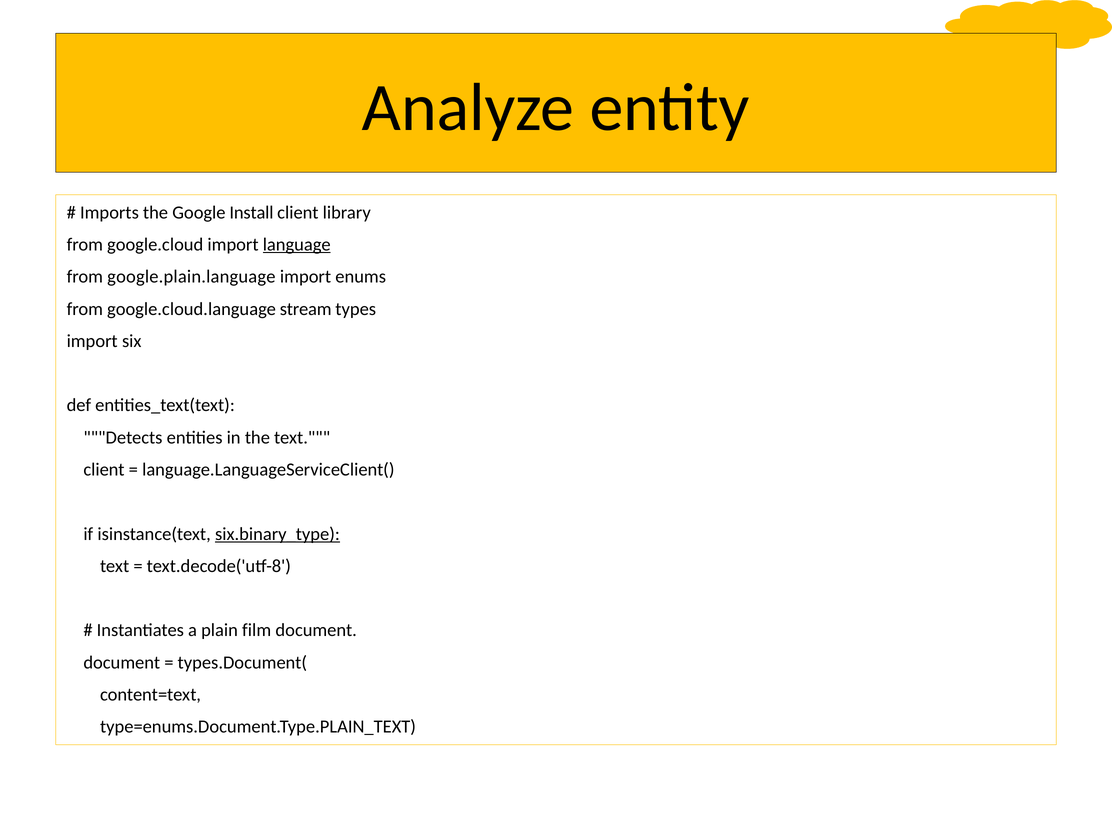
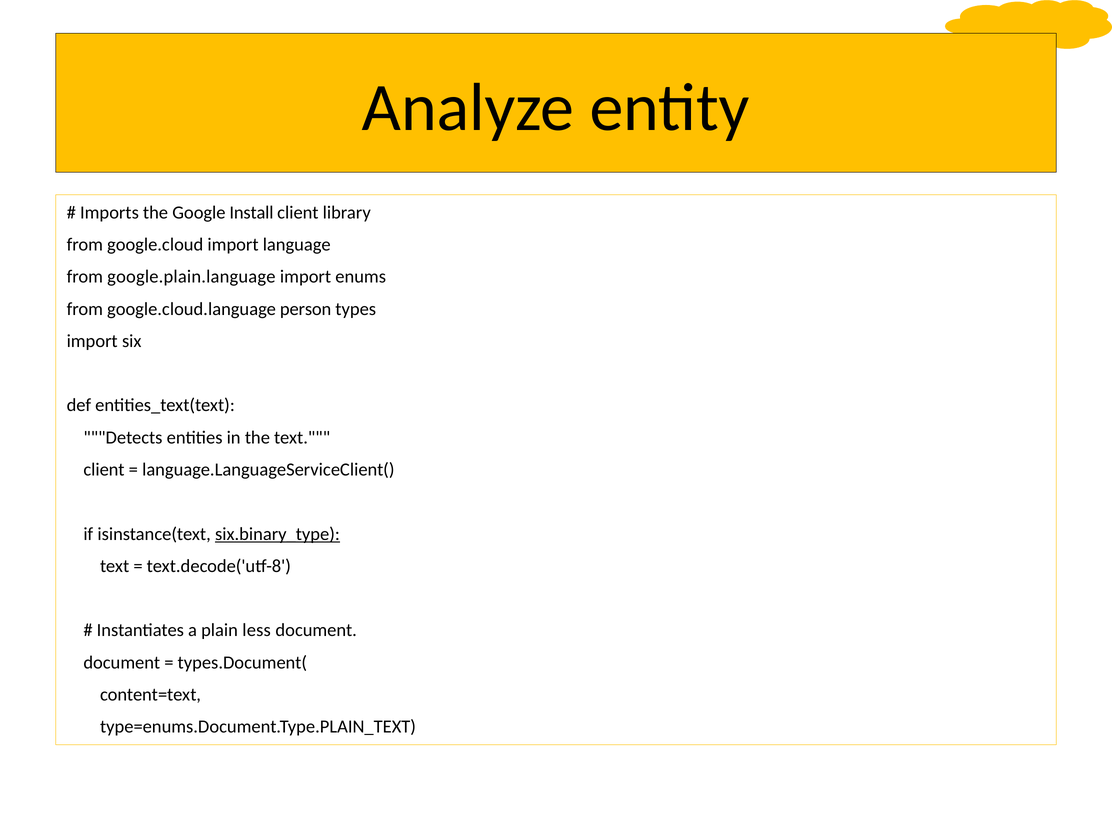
language underline: present -> none (297, 245)
stream: stream -> person (306, 309)
film: film -> less (257, 630)
